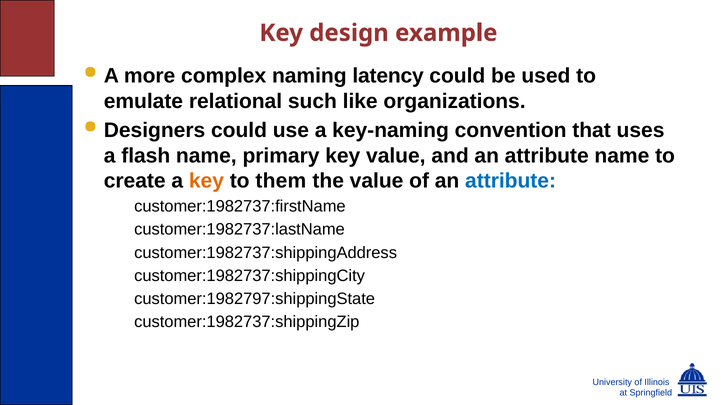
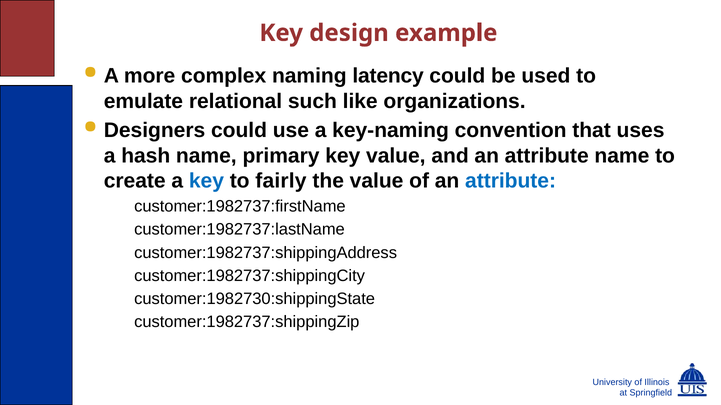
flash: flash -> hash (146, 156)
key colour: orange -> blue (206, 181)
them: them -> fairly (281, 181)
customer:1982797:shippingState: customer:1982797:shippingState -> customer:1982730:shippingState (255, 299)
